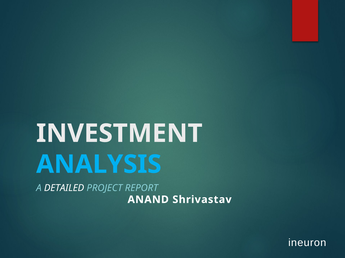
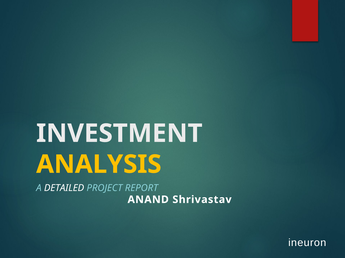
ANALYSIS colour: light blue -> yellow (99, 165)
